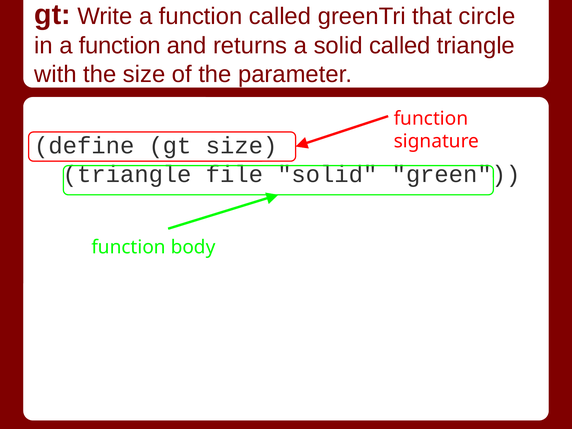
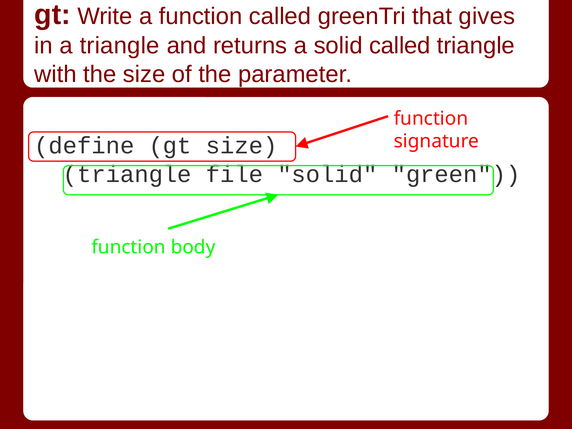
circle: circle -> gives (487, 16)
in a function: function -> triangle (120, 46)
